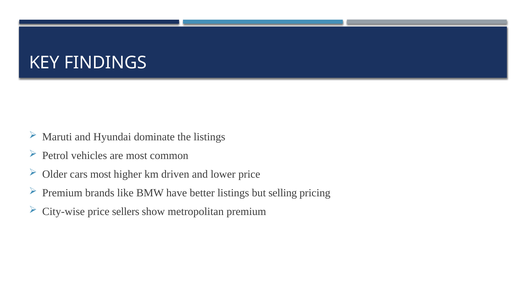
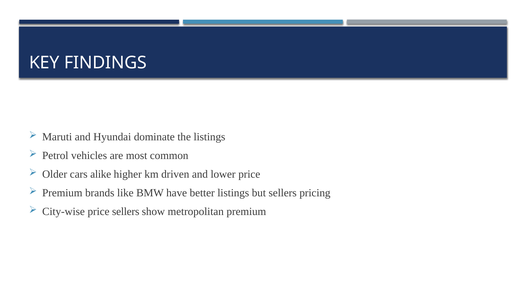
cars most: most -> alike (101, 174)
but selling: selling -> sellers (283, 193)
